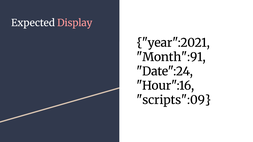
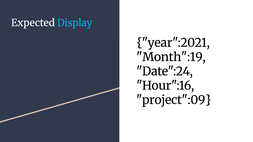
Display colour: pink -> light blue (75, 23)
Month":91: Month":91 -> Month":19 (171, 57)
scripts":09: scripts":09 -> project":09 (174, 100)
